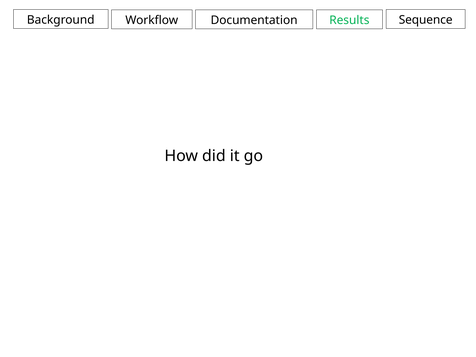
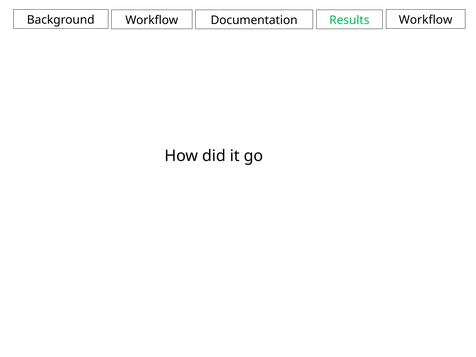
Results Sequence: Sequence -> Workflow (426, 20)
